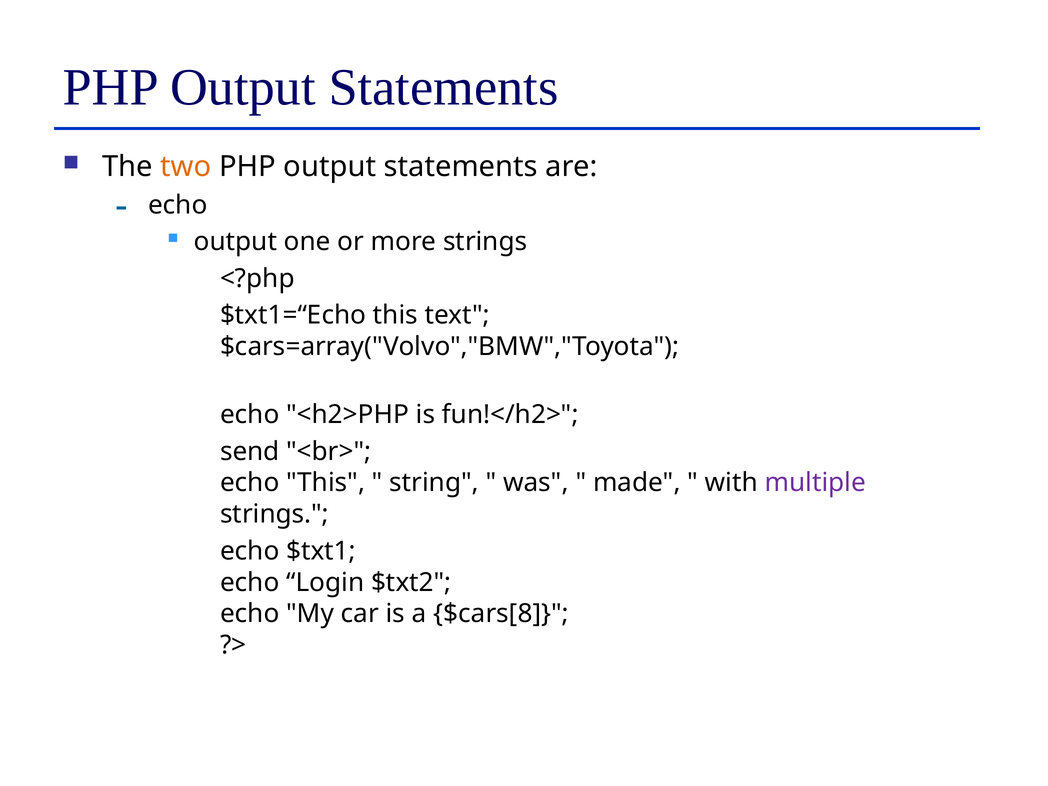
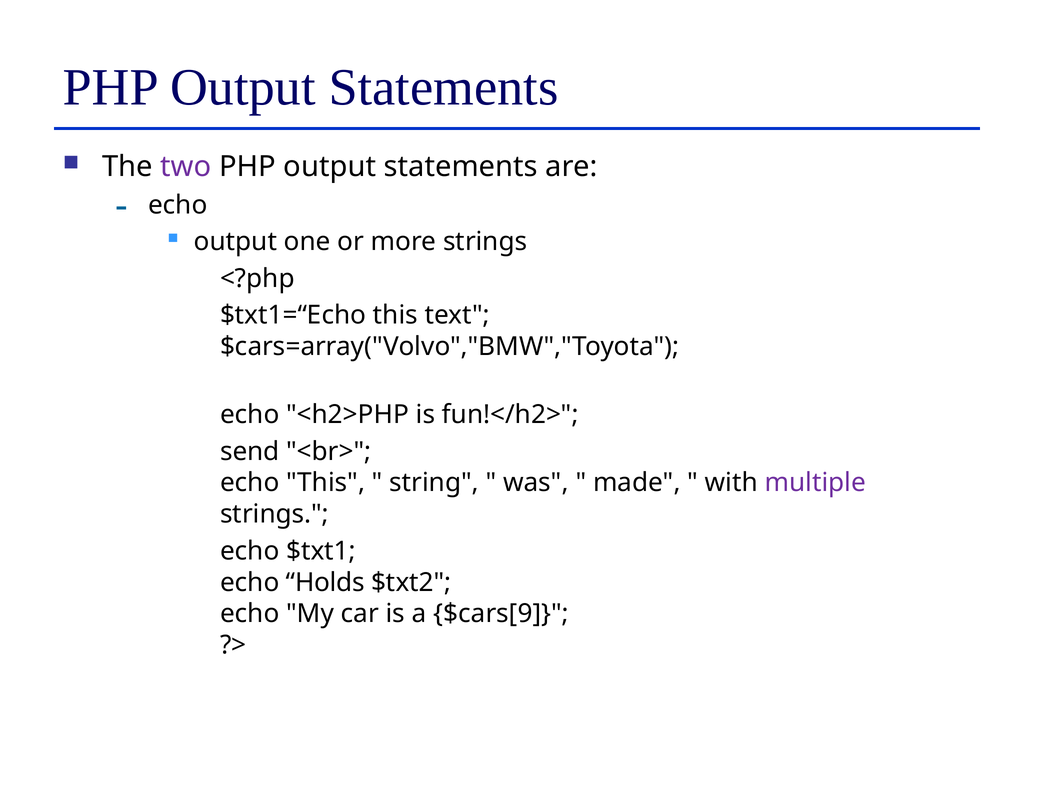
two colour: orange -> purple (186, 167)
Login: Login -> Holds (325, 582)
$cars[8: $cars[8 -> $cars[9 (501, 614)
